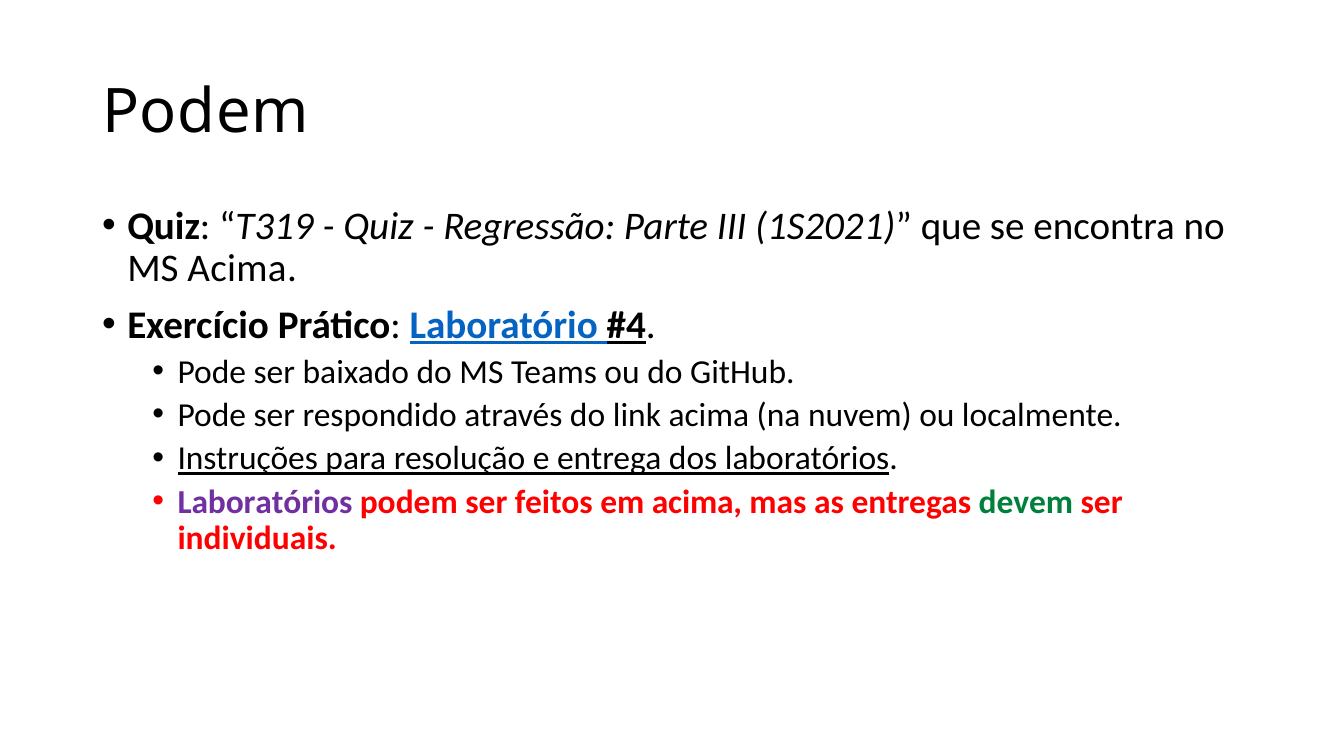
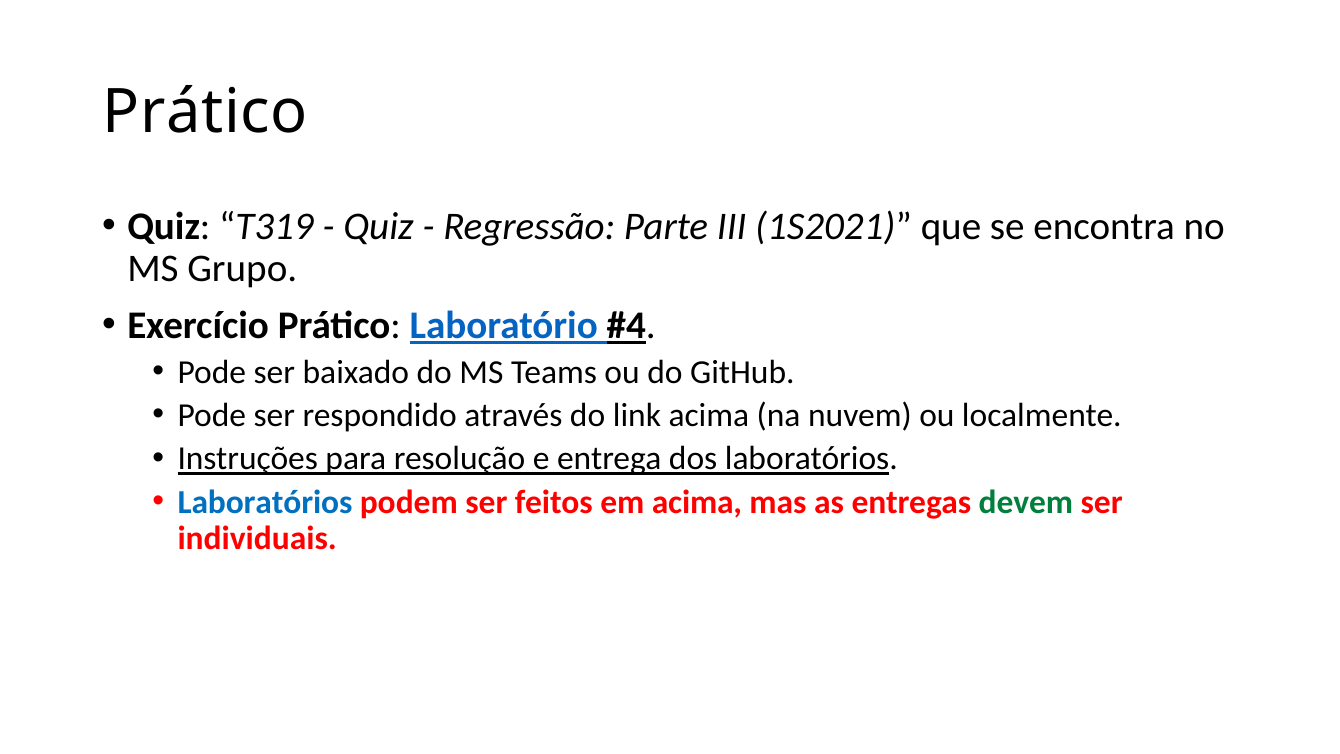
Podem: Podem -> Prático (205, 113)
MS Acima: Acima -> Grupo (242, 269)
Laboratórios colour: purple -> blue (265, 502)
